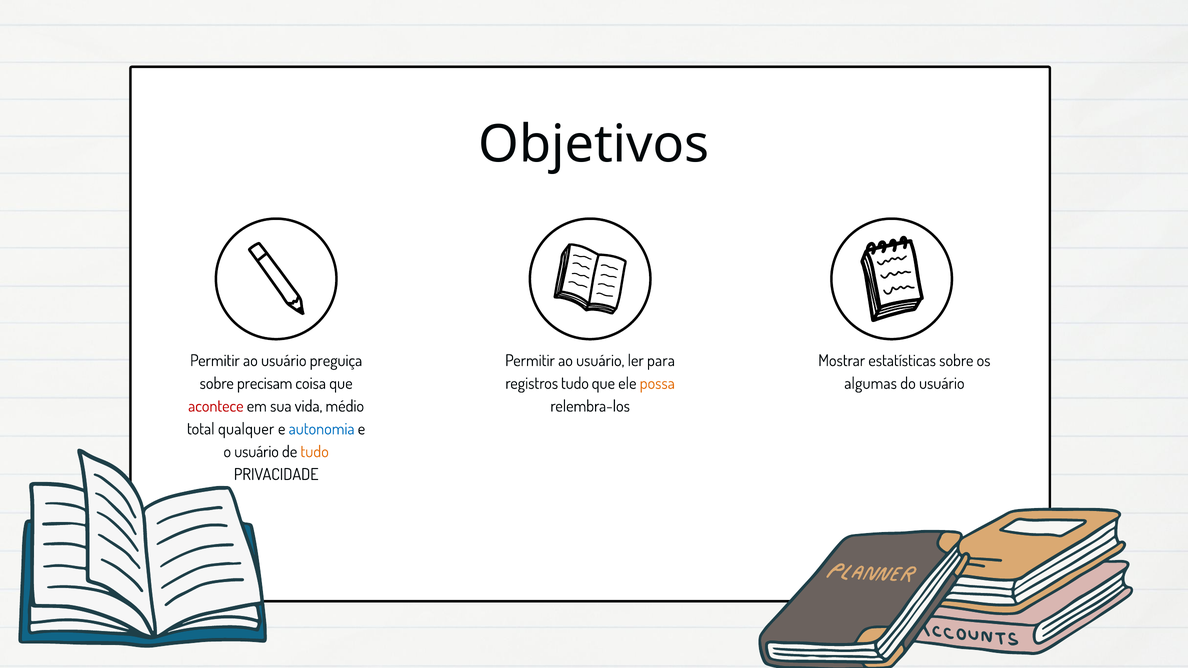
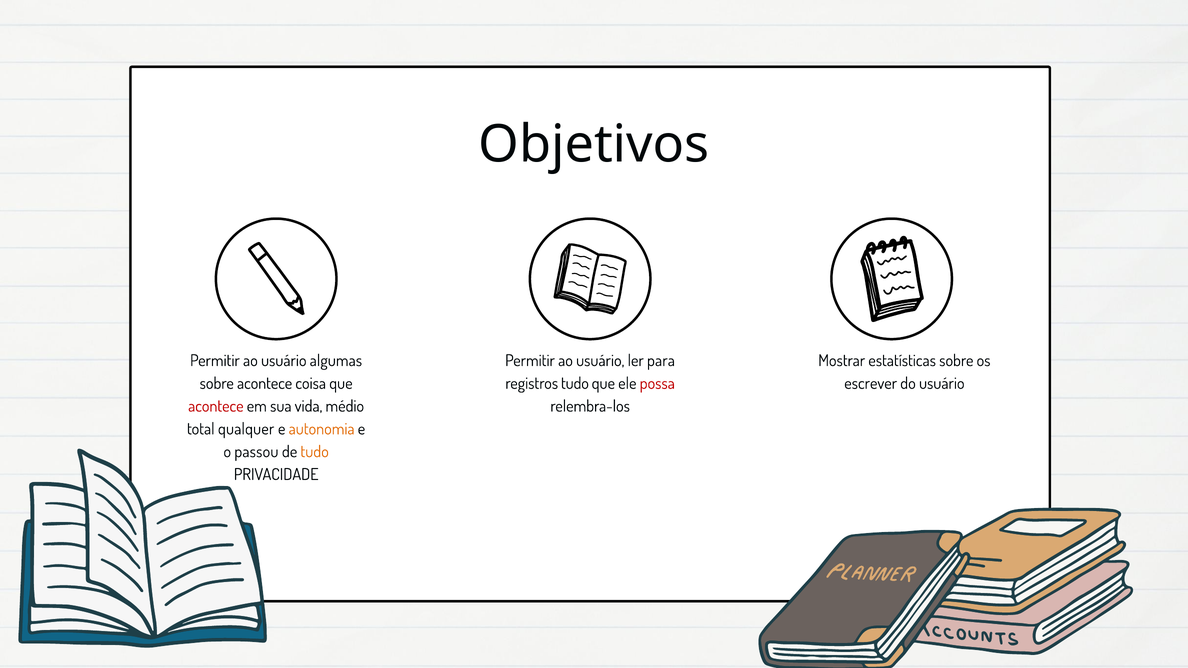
preguiça: preguiça -> algumas (336, 361)
sobre precisam: precisam -> acontece (265, 384)
possa colour: orange -> red (657, 384)
algumas: algumas -> escrever (871, 384)
autonomia colour: blue -> orange (322, 429)
o usuário: usuário -> passou (256, 452)
